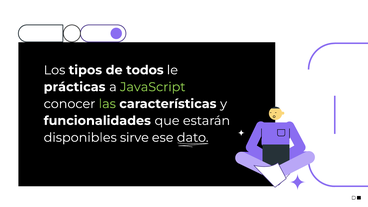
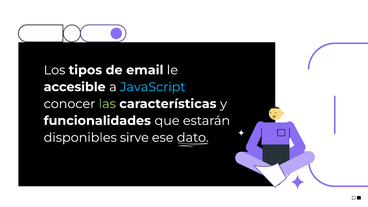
todos: todos -> email (145, 70)
prácticas: prácticas -> accesible (75, 87)
JavaScript colour: light green -> light blue (153, 87)
